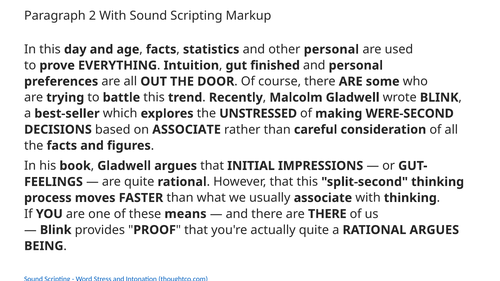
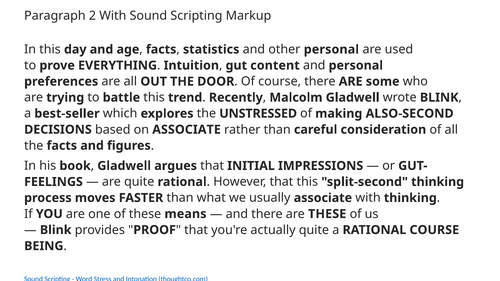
finished: finished -> content (275, 65)
WERE-SECOND: WERE-SECOND -> ALSO-SECOND (410, 114)
are THERE: THERE -> THESE (327, 214)
RATIONAL ARGUES: ARGUES -> COURSE (434, 230)
